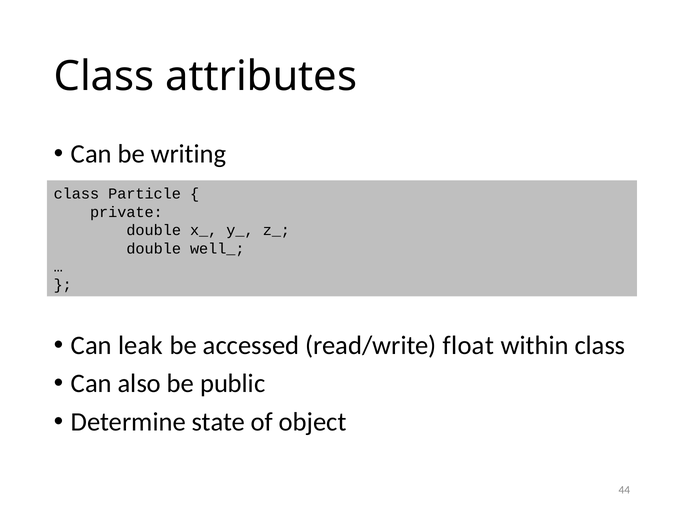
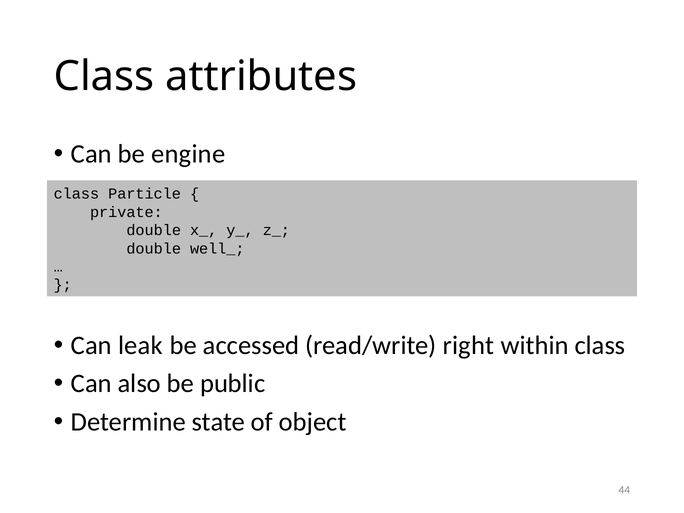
writing: writing -> engine (188, 154)
float: float -> right (468, 345)
